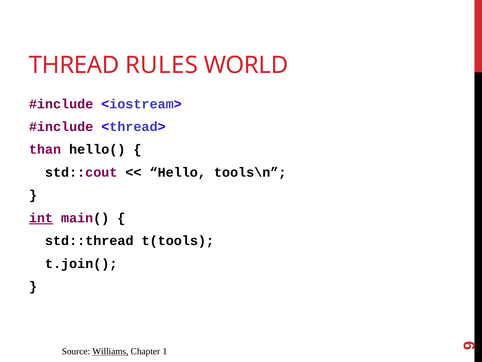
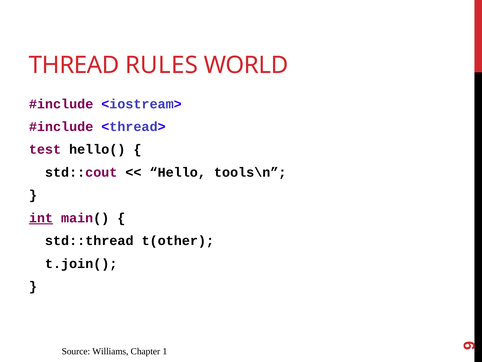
than: than -> test (45, 149)
t(tools: t(tools -> t(other (178, 241)
Williams underline: present -> none (110, 351)
